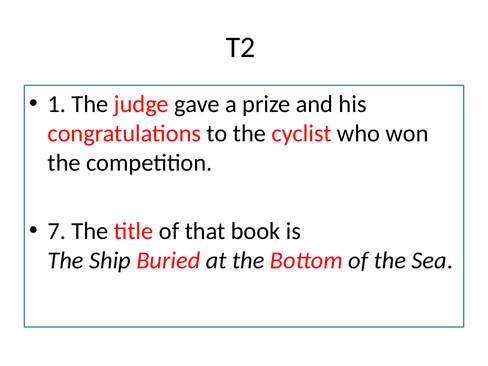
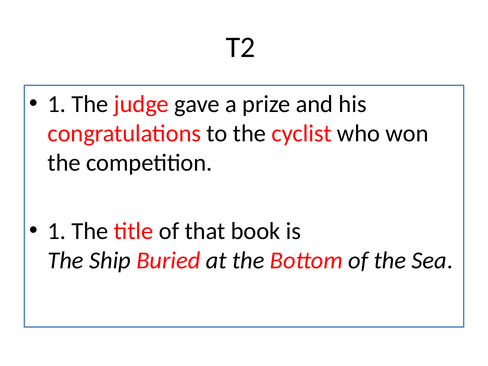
7: 7 -> 1 (57, 231)
